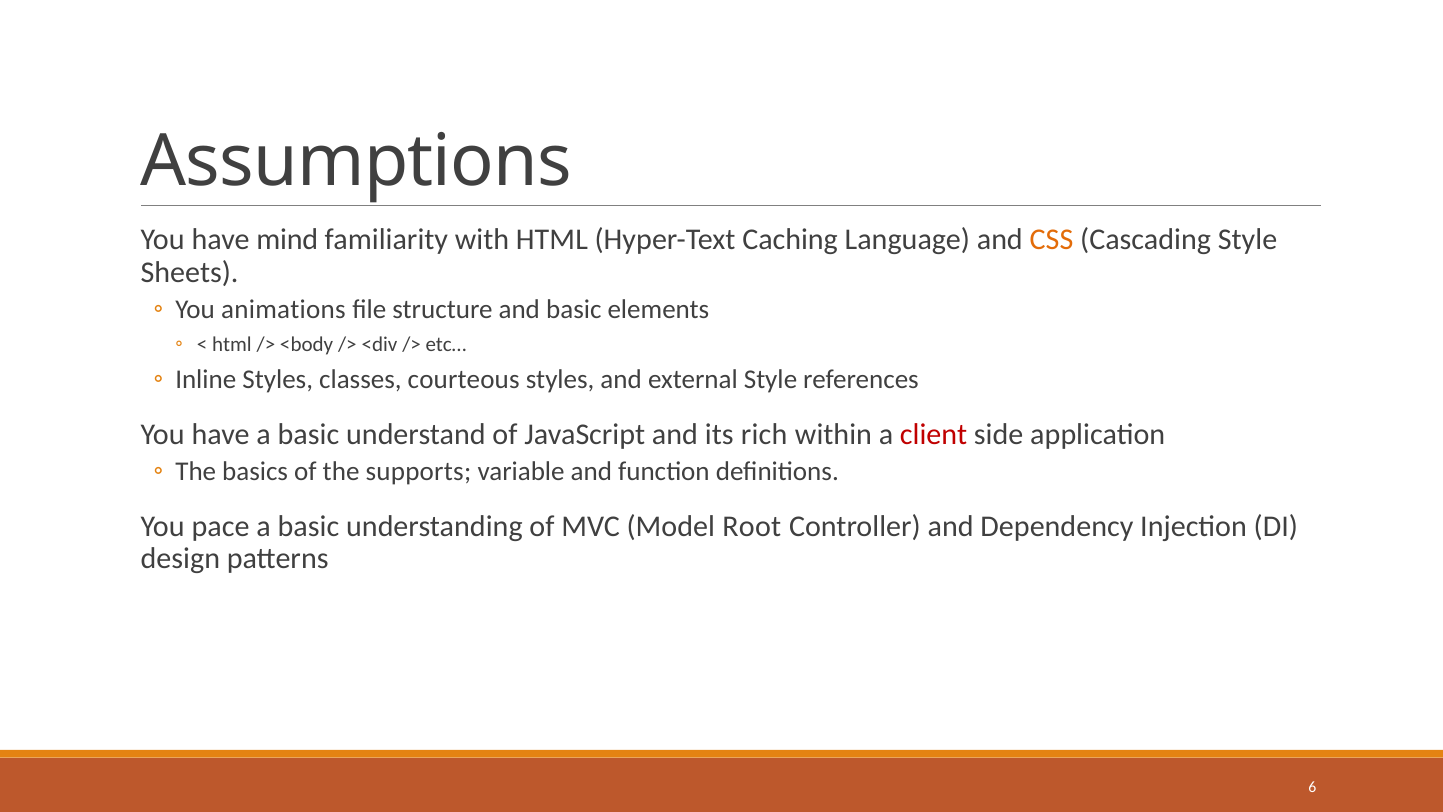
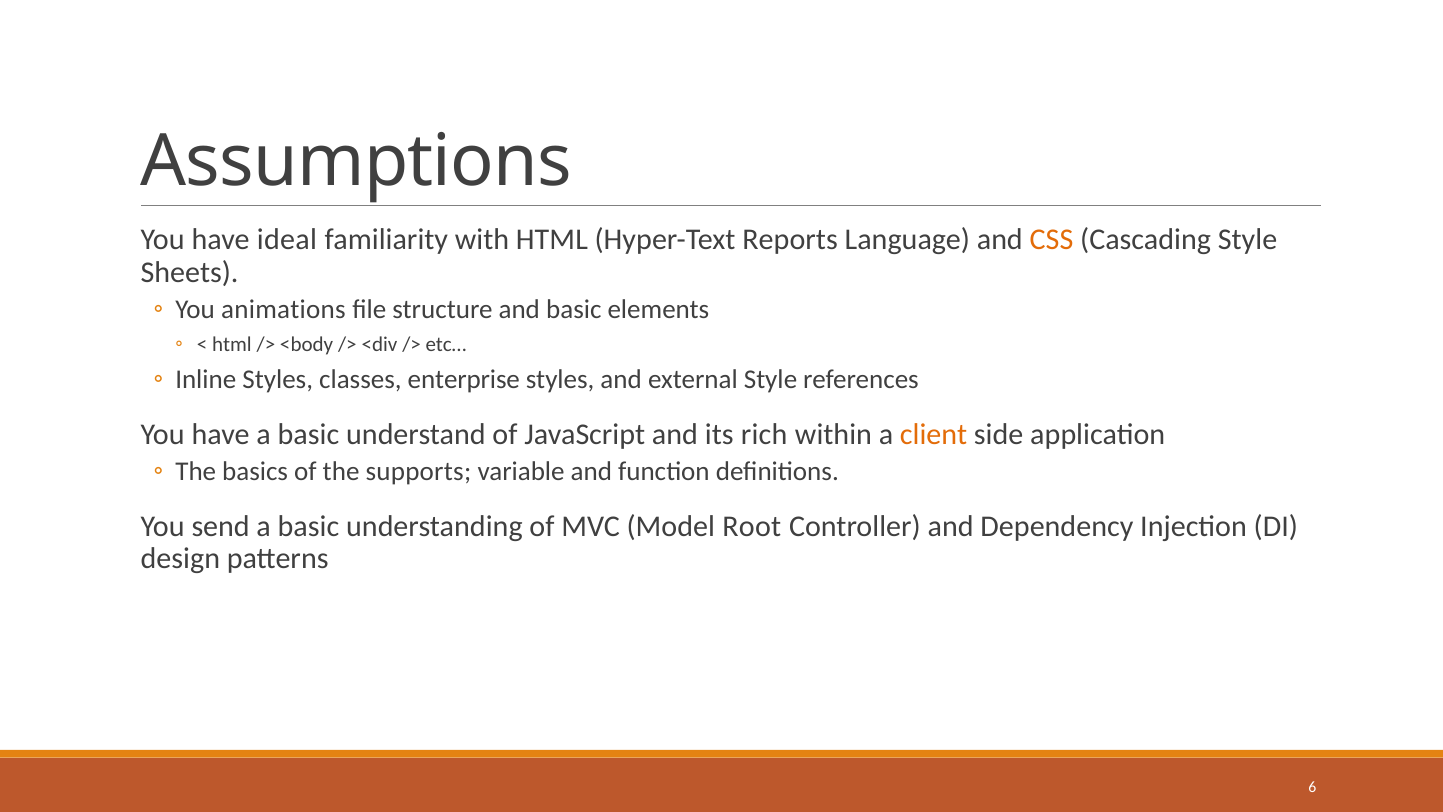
mind: mind -> ideal (287, 240)
Caching: Caching -> Reports (790, 240)
courteous: courteous -> enterprise (464, 379)
client colour: red -> orange (934, 434)
pace: pace -> send (221, 526)
